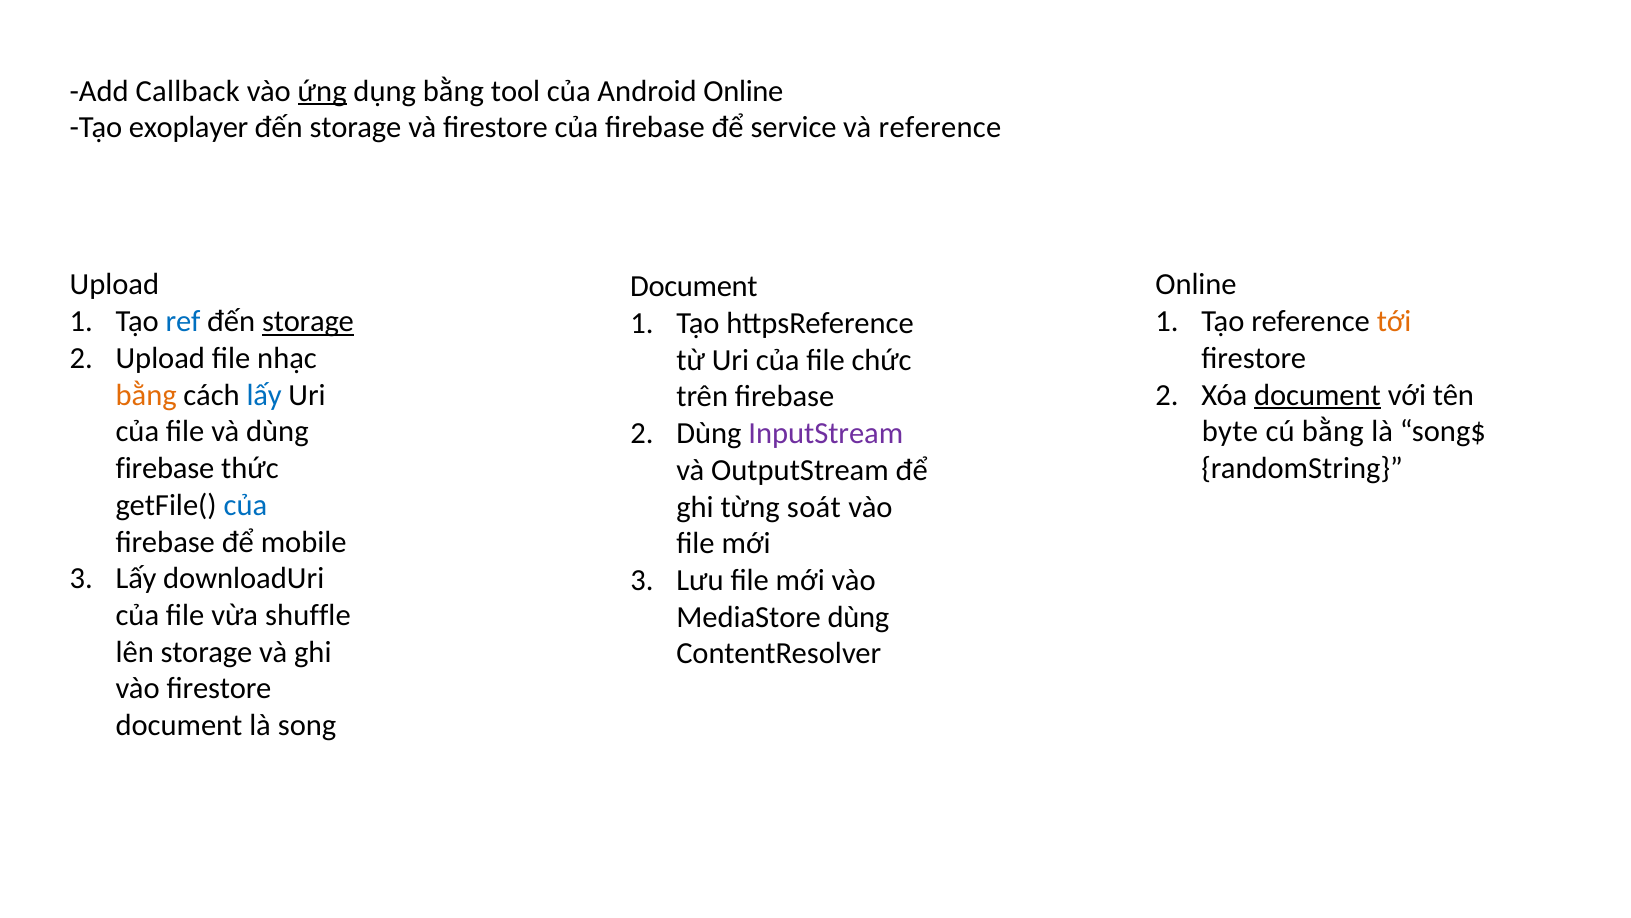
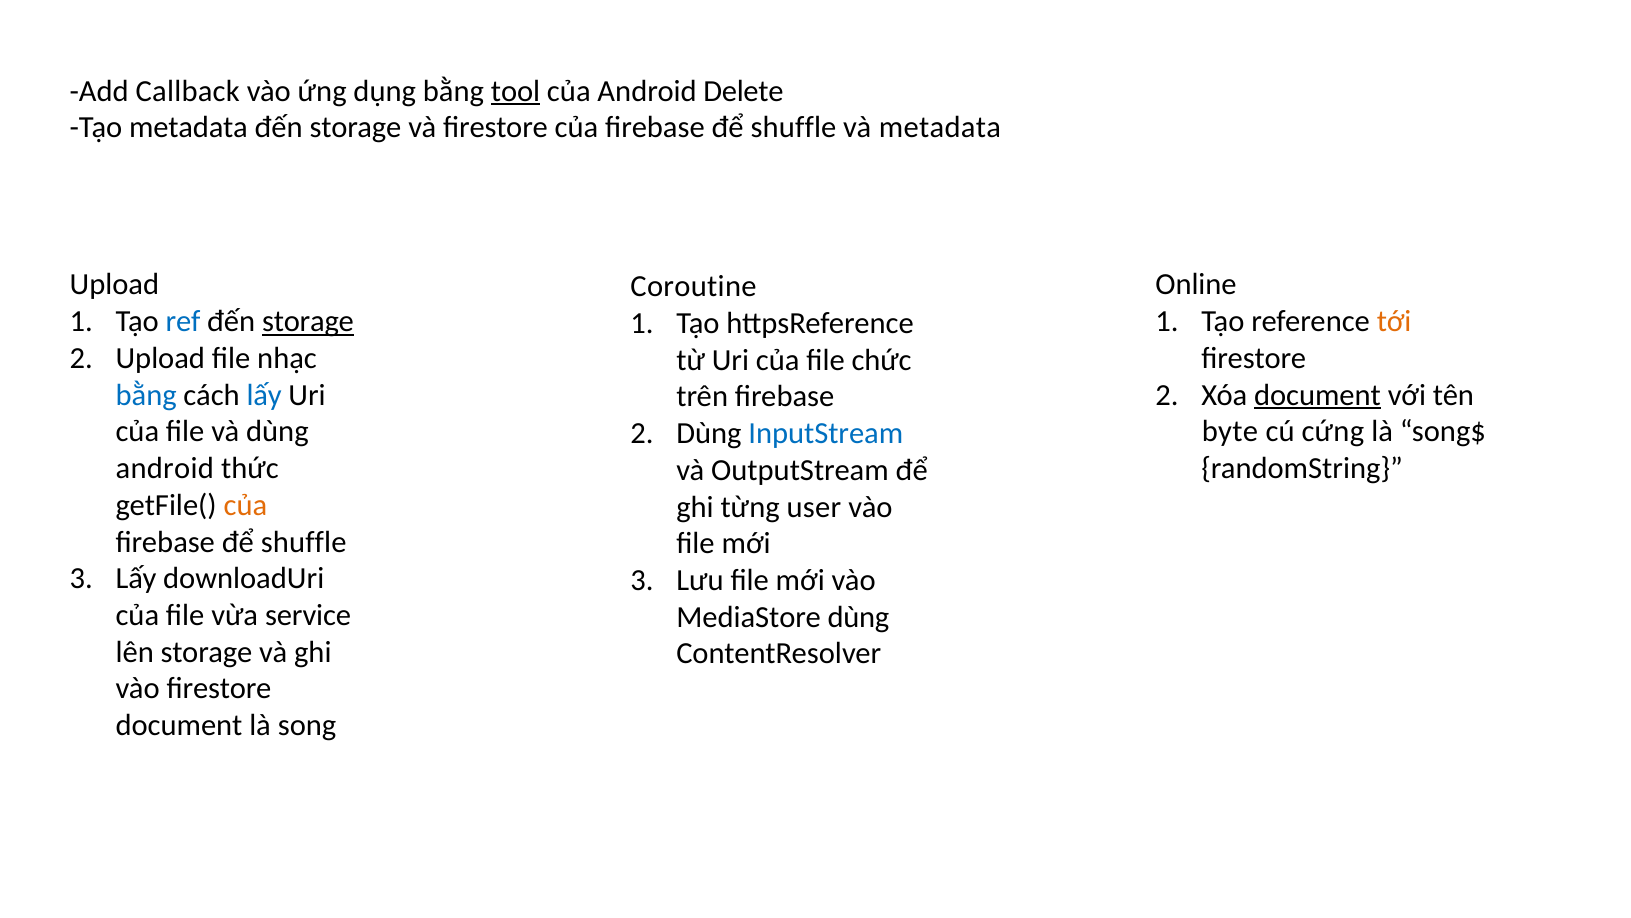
ứng underline: present -> none (322, 91)
tool underline: none -> present (516, 91)
Android Online: Online -> Delete (743, 91)
Tạo exoplayer: exoplayer -> metadata (189, 128)
service: service -> shuffle (793, 128)
và reference: reference -> metadata (940, 128)
Document: Document -> Coroutine (694, 286)
bằng colour: orange -> blue (146, 395)
cú bằng: bằng -> cứng (1333, 431)
InputStream colour: purple -> blue (826, 433)
firebase: firebase -> android (165, 468)
của colour: blue -> orange (245, 505)
soát: soát -> user (814, 507)
mobile: mobile -> shuffle (304, 542)
shuffle: shuffle -> service (308, 615)
